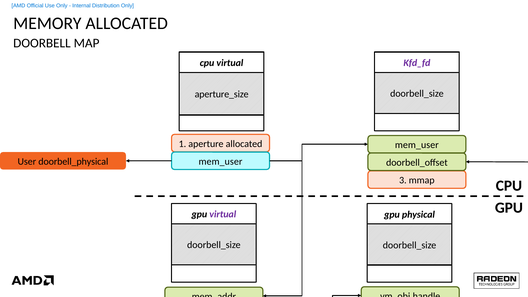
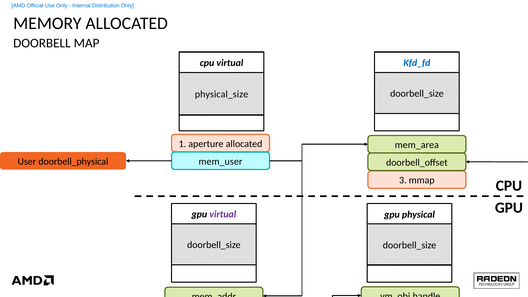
Kfd_fd colour: purple -> blue (417, 63)
aperture_size: aperture_size -> physical_size (222, 94)
mem_user: mem_user -> mem_area (417, 145)
